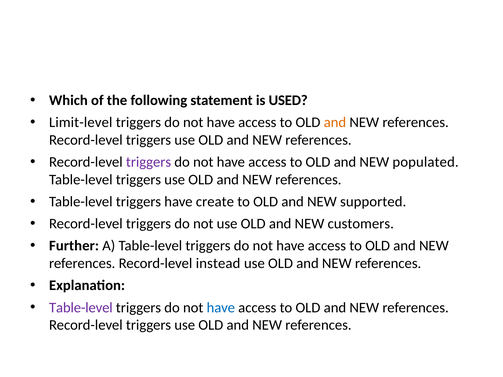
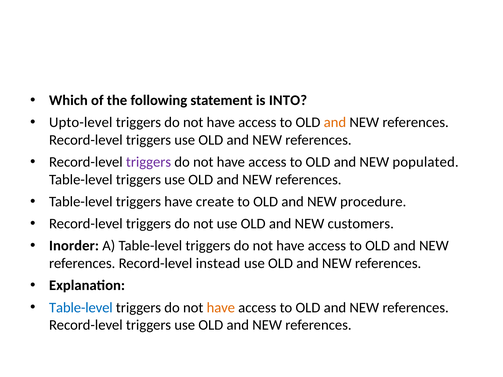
USED: USED -> INTO (288, 100)
Limit-level: Limit-level -> Upto-level (81, 122)
supported: supported -> procedure (373, 202)
Further: Further -> Inorder (74, 246)
Table-level colour: purple -> blue (81, 308)
have colour: blue -> orange (221, 308)
